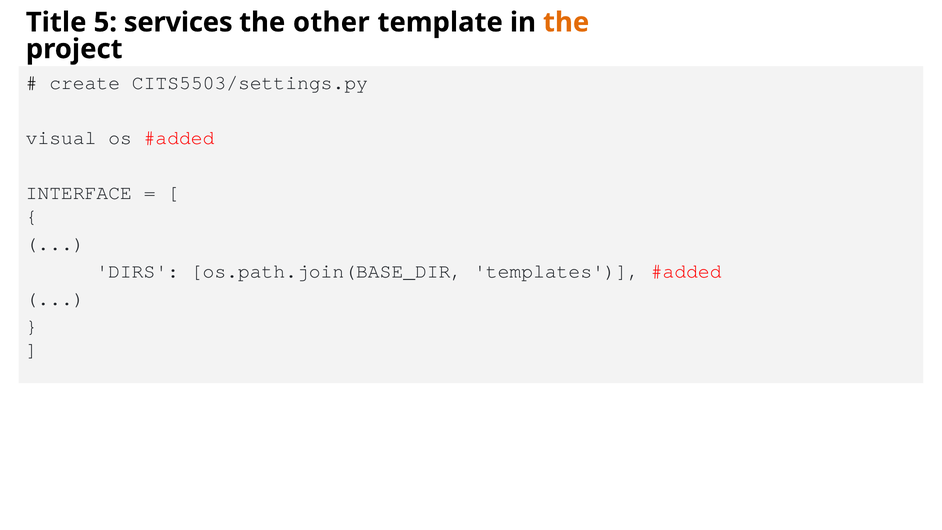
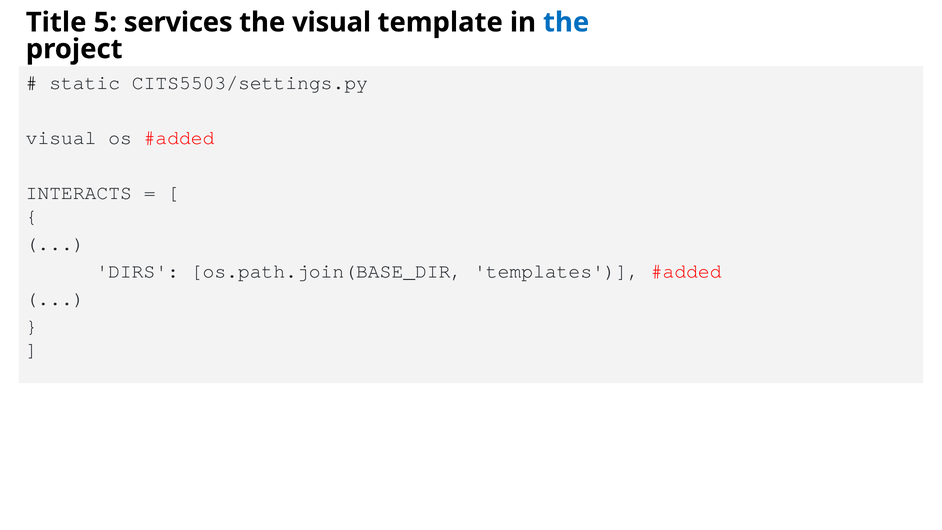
the other: other -> visual (332, 22)
the colour: orange -> blue (566, 22)
create: create -> static (85, 83)
INTERFACE: INTERFACE -> INTERACTS (79, 193)
